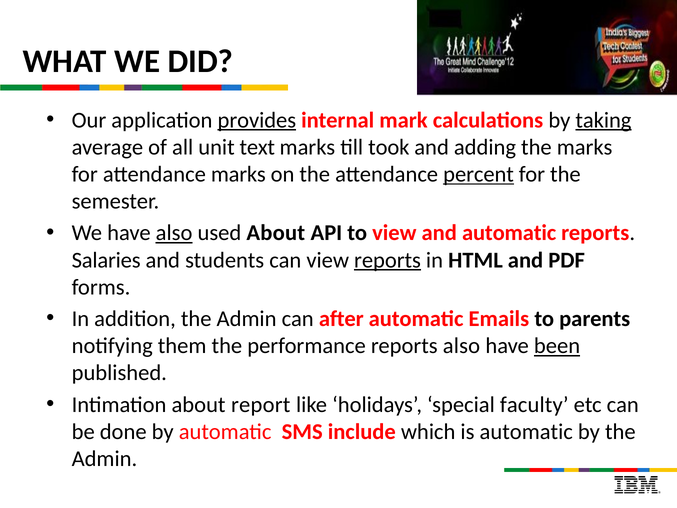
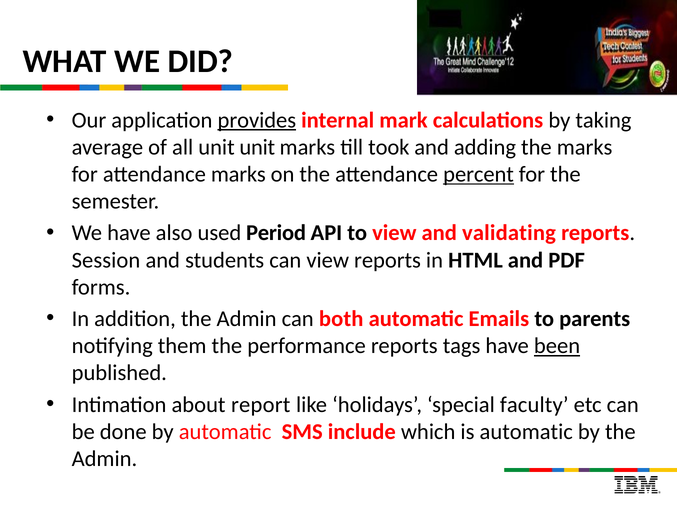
taking underline: present -> none (603, 120)
unit text: text -> unit (257, 147)
also underline: present -> none (174, 233)
used About: About -> Period (276, 233)
and automatic: automatic -> validating (509, 233)
Salaries: Salaries -> Session (106, 260)
reports underline: present -> none (388, 260)
after: after -> both (341, 319)
reports also: also -> tags (462, 346)
